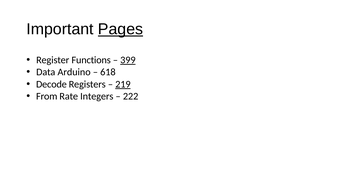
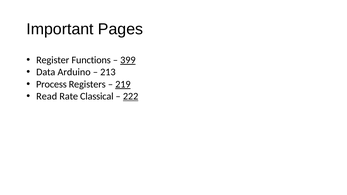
Pages underline: present -> none (121, 29)
618: 618 -> 213 (108, 72)
Decode: Decode -> Process (51, 84)
From: From -> Read (47, 96)
Integers: Integers -> Classical (97, 96)
222 underline: none -> present (131, 96)
